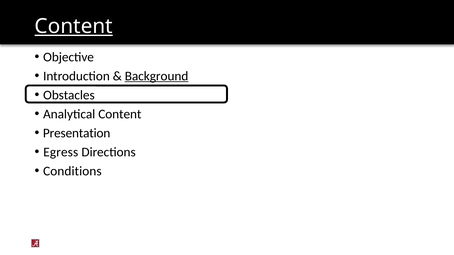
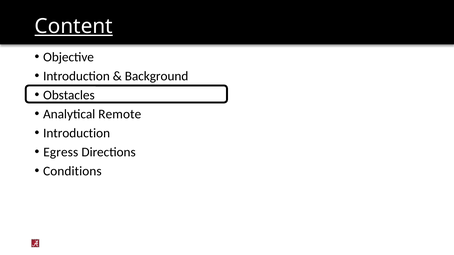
Background underline: present -> none (157, 76)
Analytical Content: Content -> Remote (120, 114)
Presentation: Presentation -> Introduction (77, 133)
